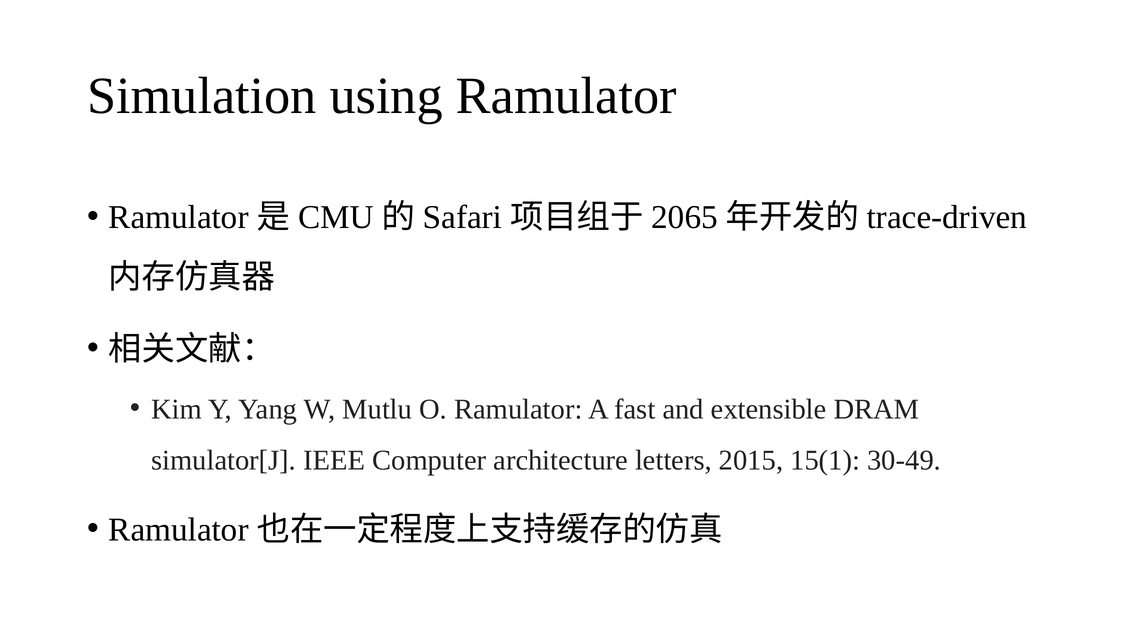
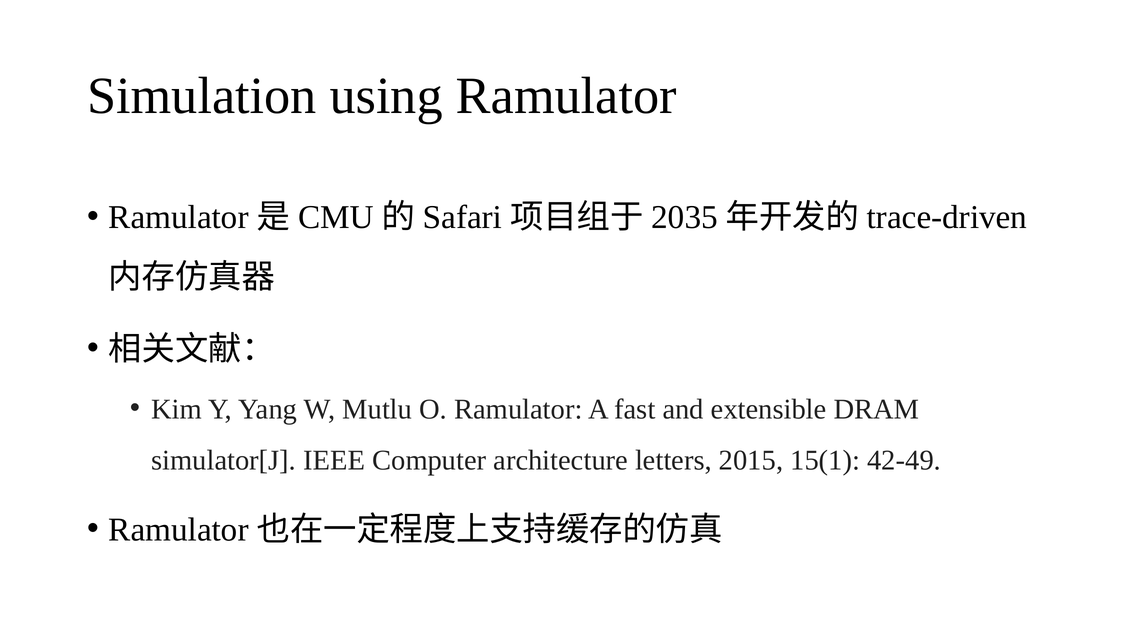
2065: 2065 -> 2035 (685, 218)
30-49: 30-49 -> 42-49 (904, 461)
